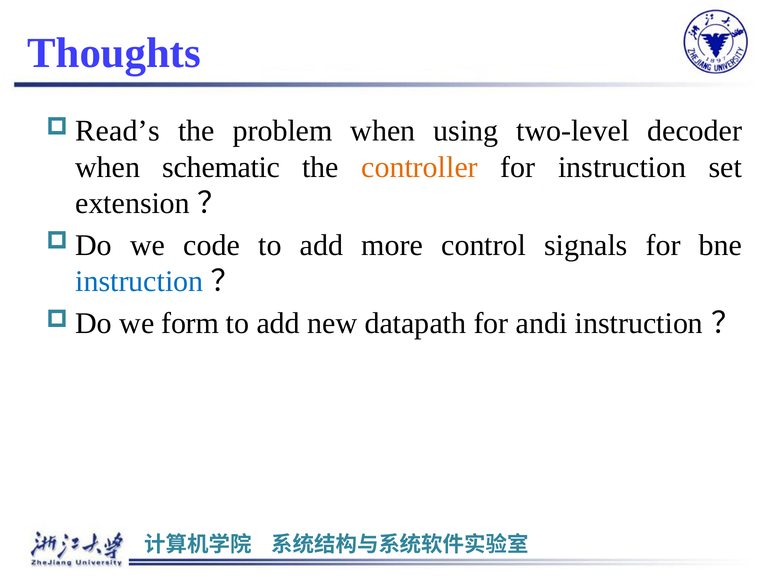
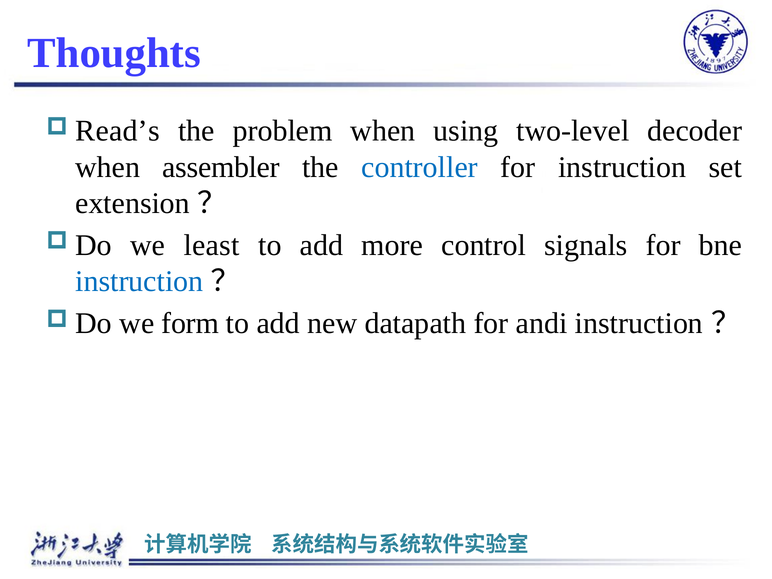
schematic: schematic -> assembler (221, 167)
controller colour: orange -> blue (420, 167)
code: code -> least (212, 245)
